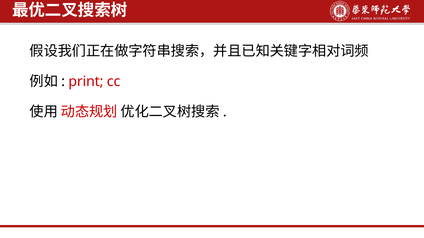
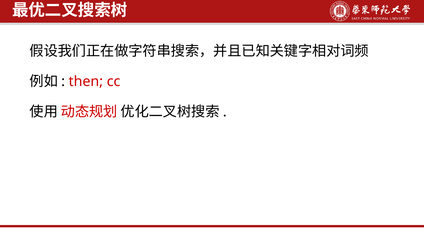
print: print -> then (86, 82)
